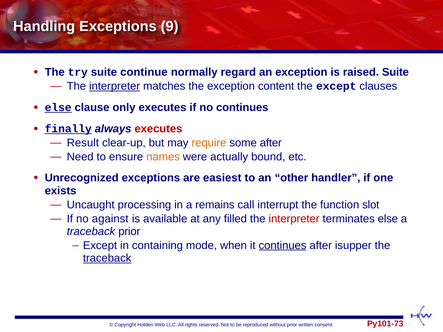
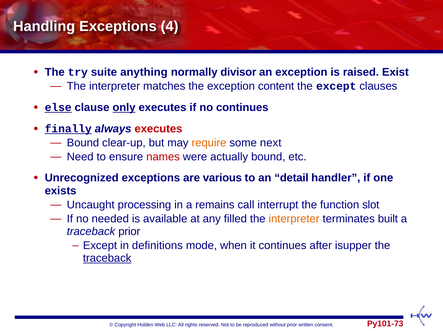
9: 9 -> 4 (170, 26)
continue: continue -> anything (144, 72)
regard: regard -> divisor (238, 72)
raised Suite: Suite -> Exist (395, 72)
interpreter underline: present -> none (115, 86)
only underline: none -> present (124, 107)
Result: Result -> Bound (83, 143)
some after: after -> next (271, 143)
names colour: orange -> red (163, 157)
easiest: easiest -> various (222, 178)
other: other -> detail (292, 178)
against: against -> needed (110, 219)
interpreter colour: red -> orange (294, 219)
terminates else: else -> built (388, 219)
containing: containing -> definitions (157, 246)
continues underline: present -> none (283, 246)
